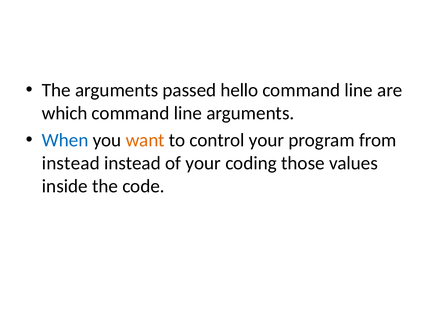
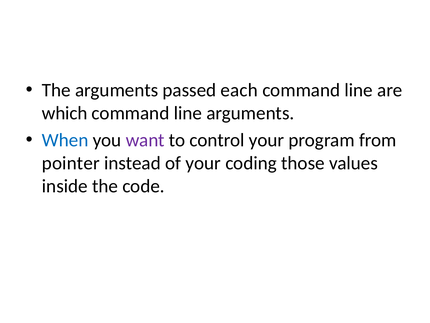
hello: hello -> each (239, 90)
want colour: orange -> purple (145, 140)
instead: instead -> pointer (71, 163)
